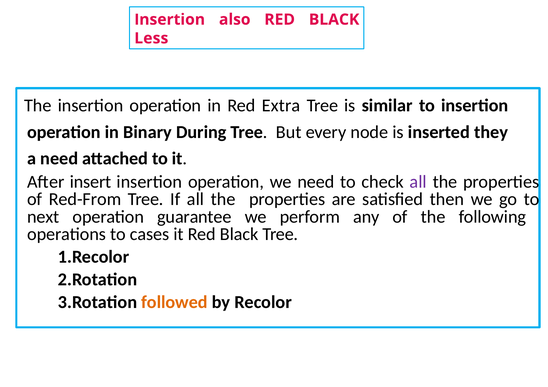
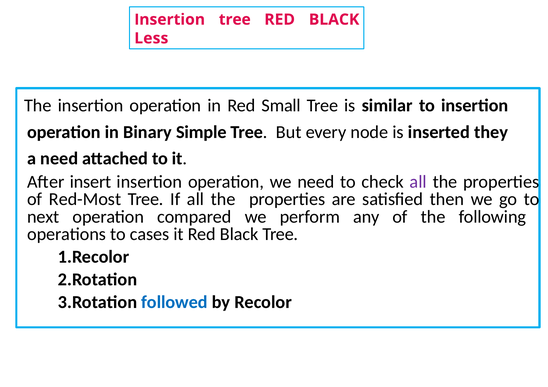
Insertion also: also -> tree (235, 20)
Extra: Extra -> Small (281, 106)
During: During -> Simple (201, 132)
Red-From: Red-From -> Red-Most (85, 200)
guarantee: guarantee -> compared (194, 217)
followed colour: orange -> blue (175, 303)
